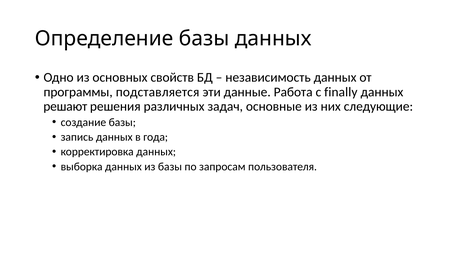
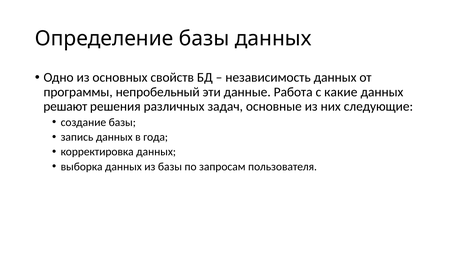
подставляется: подставляется -> непробельный (158, 92)
finally: finally -> какие (341, 92)
